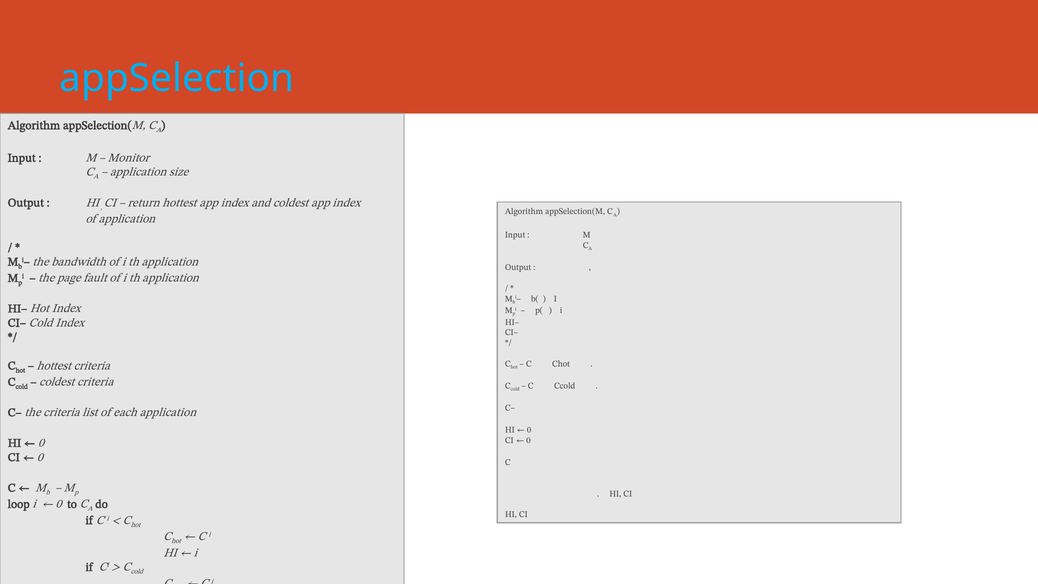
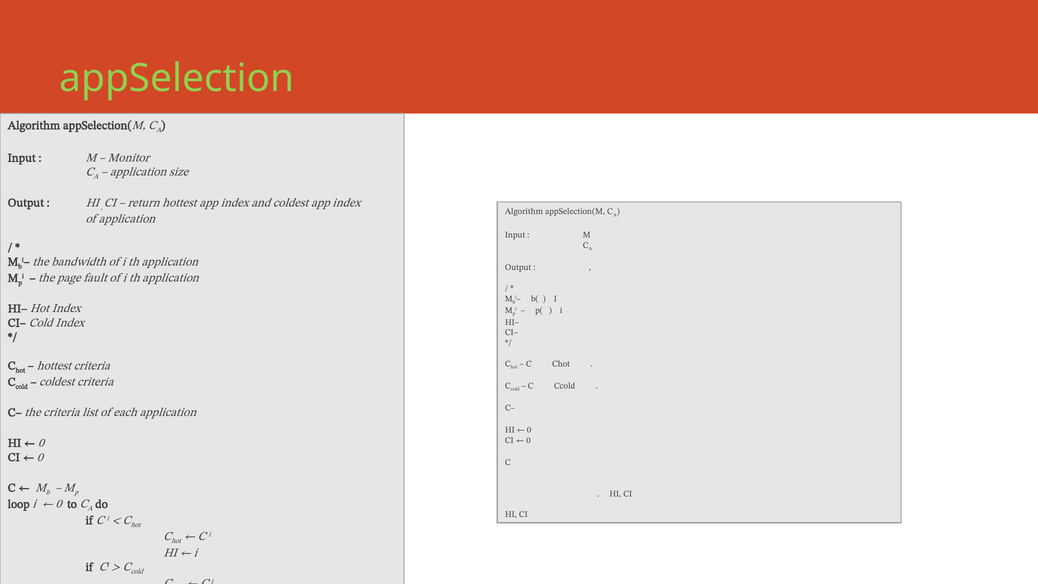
appSelection colour: light blue -> light green (177, 78)
